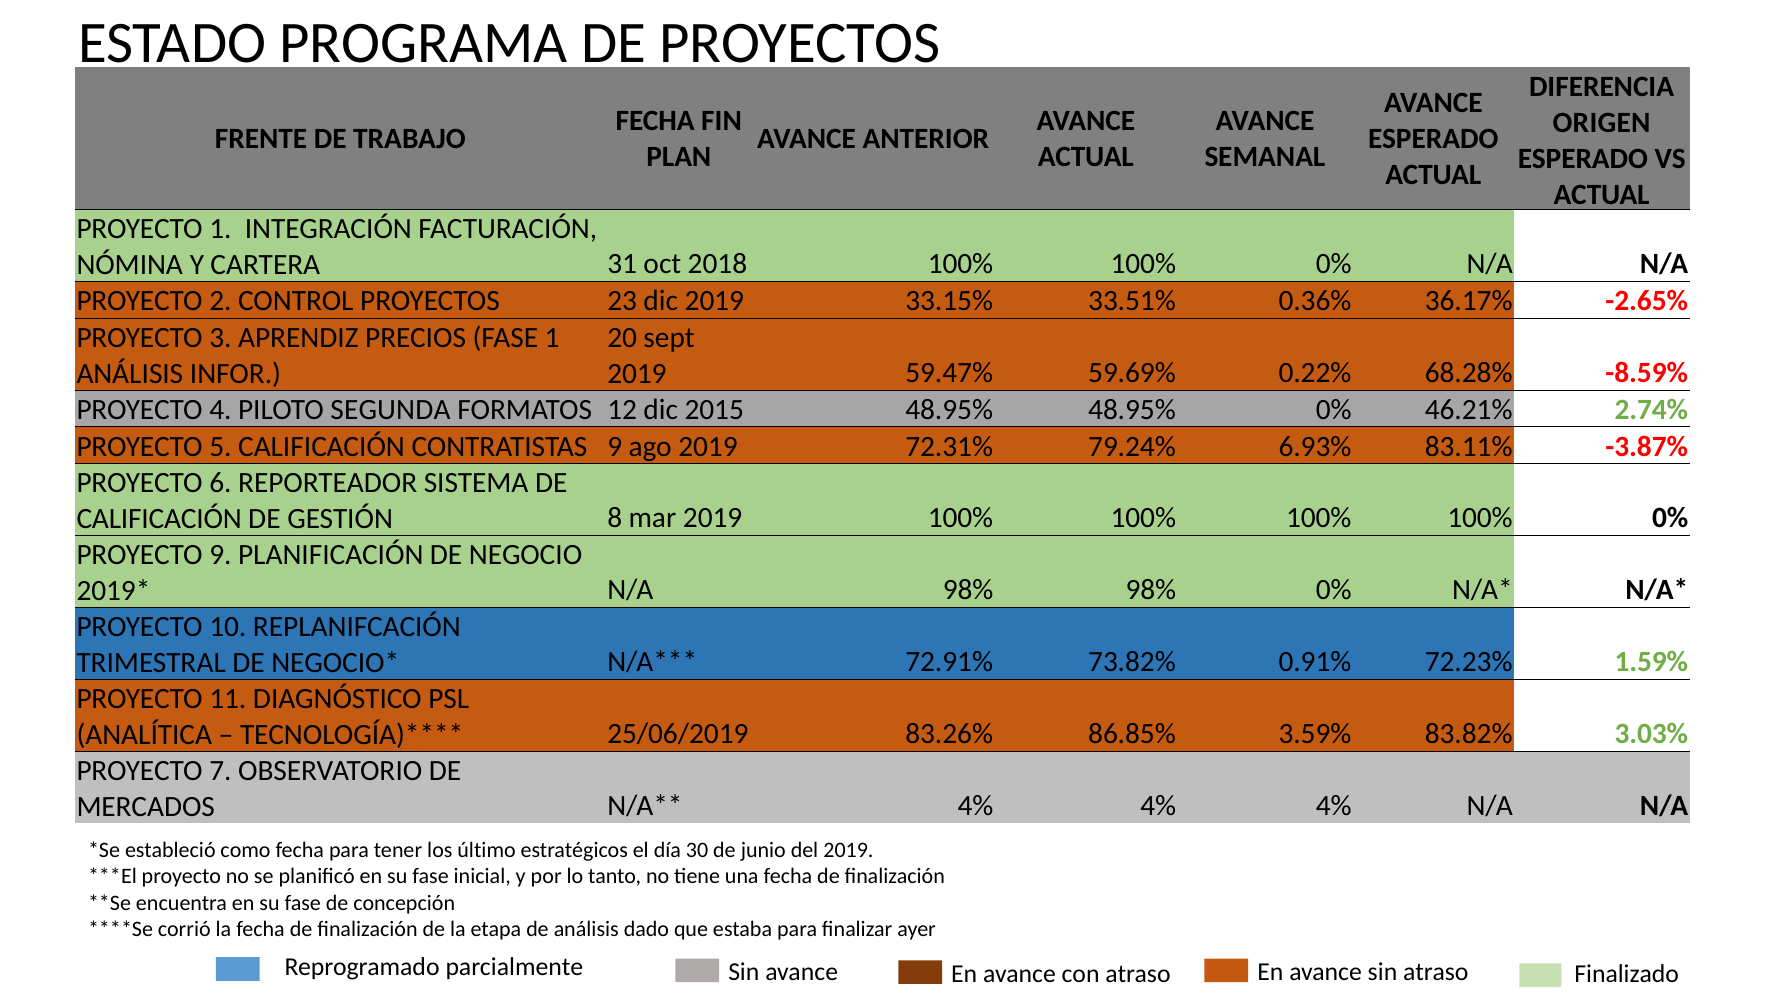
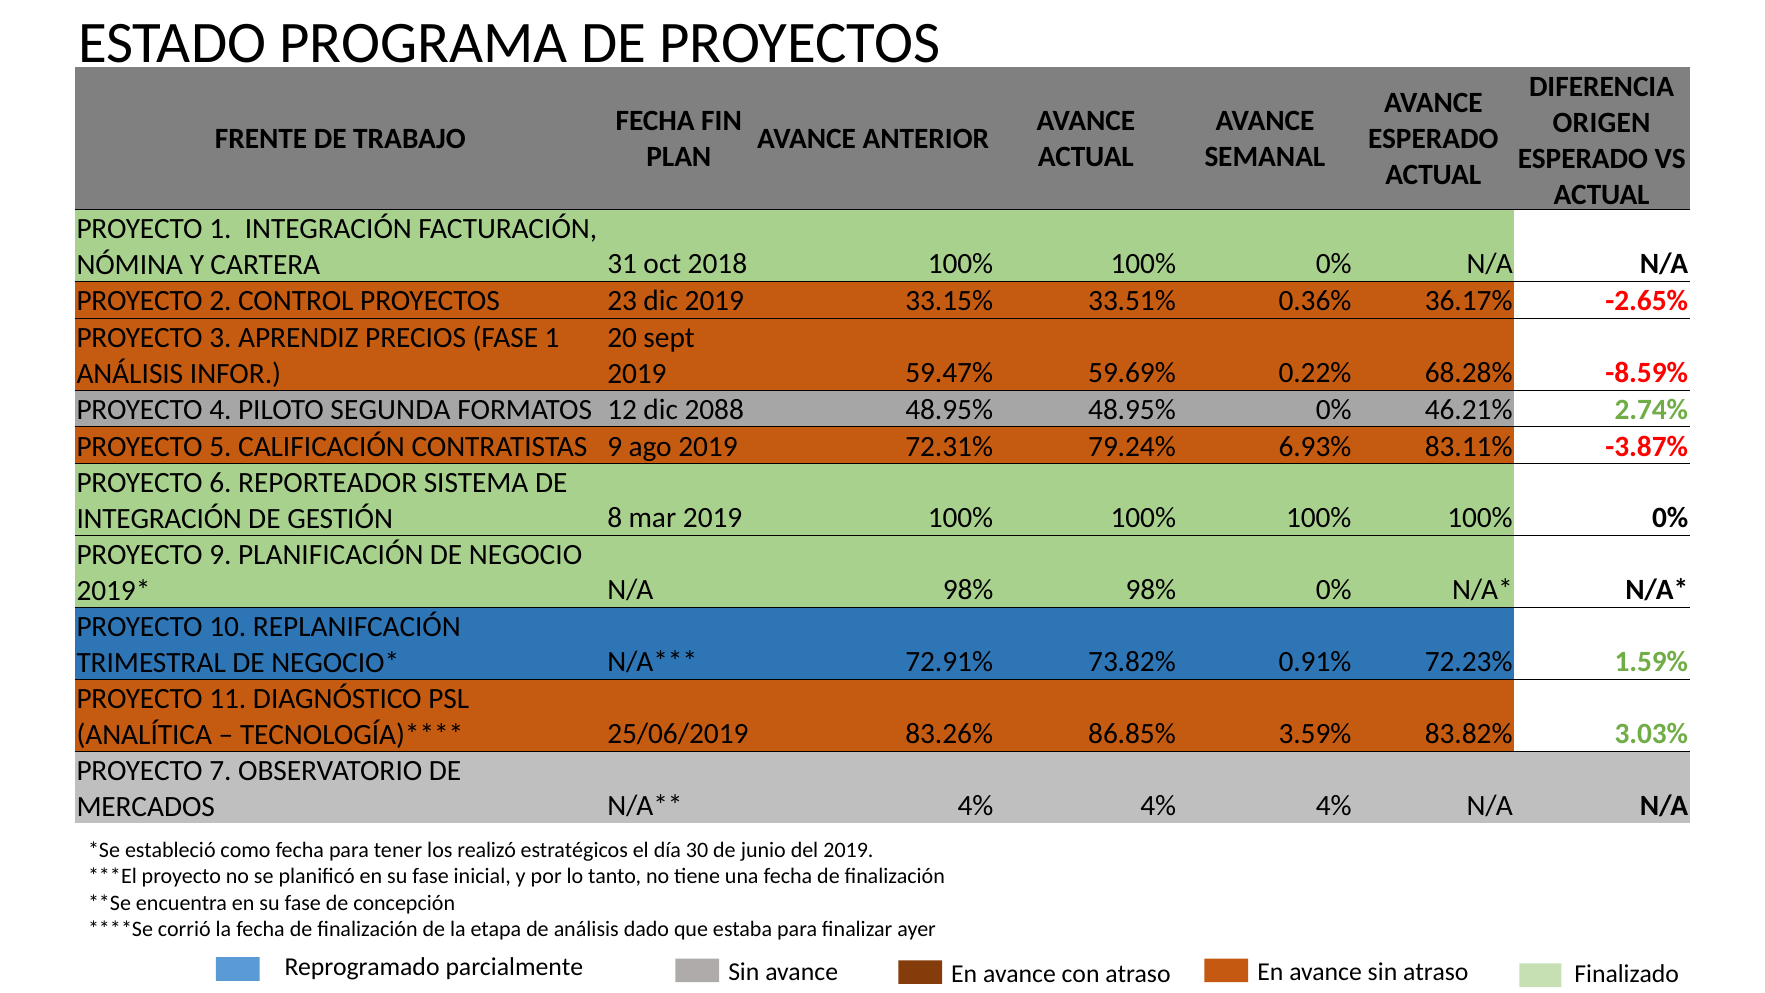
2015: 2015 -> 2088 (714, 410)
CALIFICACIÓN: CALIFICACIÓN -> INTEGRACIÓN (159, 519)
último: último -> realizó (487, 850)
